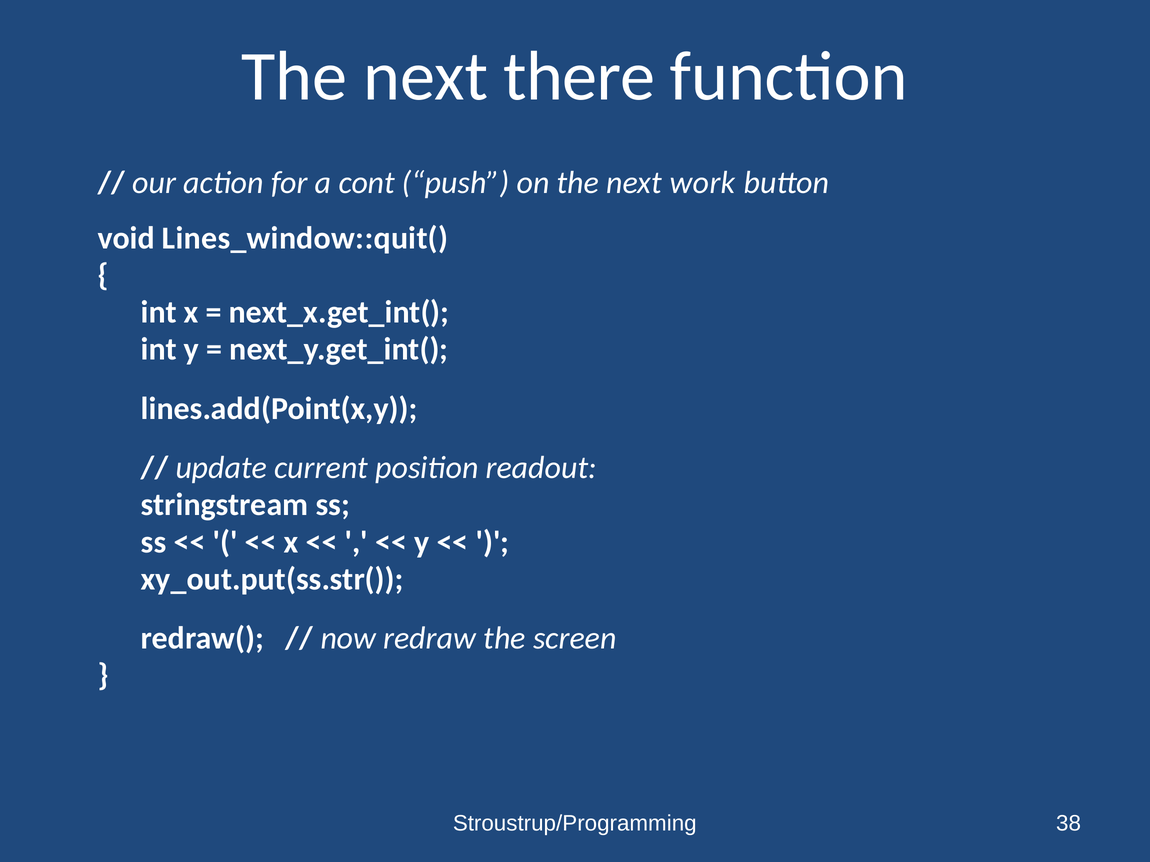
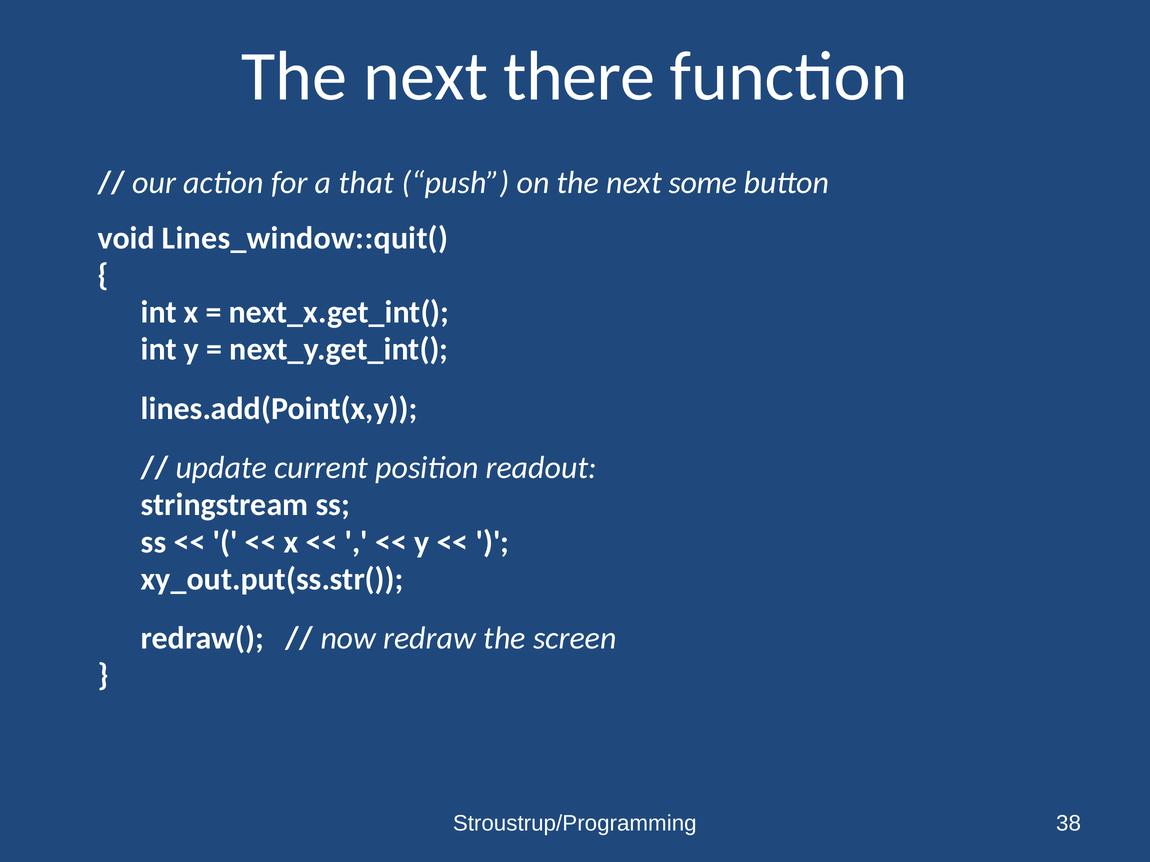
cont: cont -> that (366, 183)
work: work -> some (703, 183)
